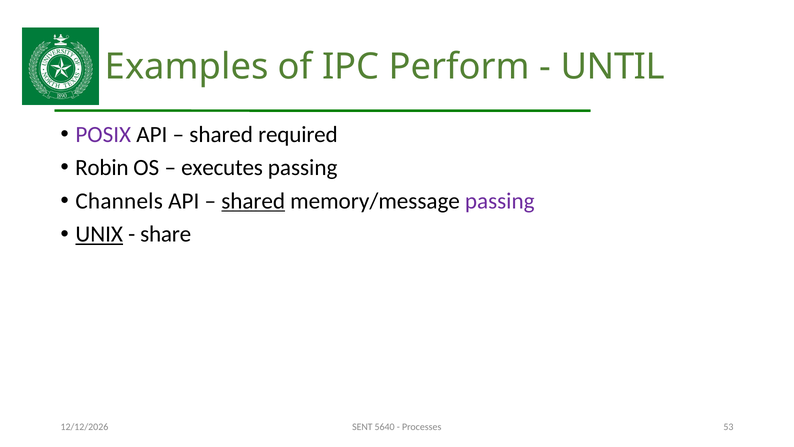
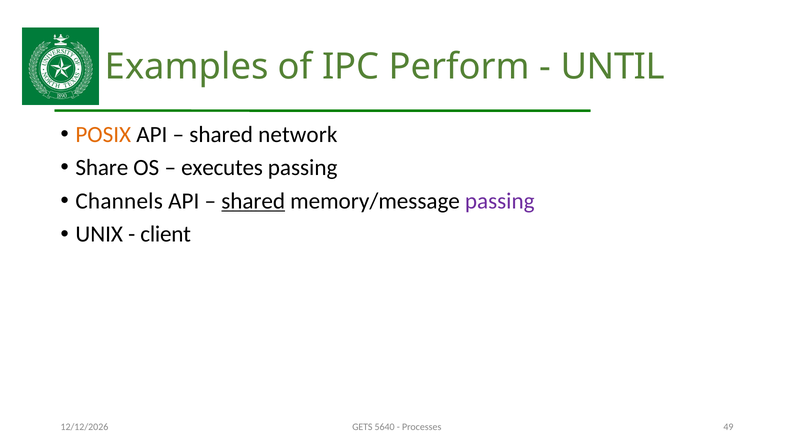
POSIX colour: purple -> orange (103, 134)
required: required -> network (298, 134)
Robin: Robin -> Share (102, 168)
UNIX underline: present -> none (99, 234)
share: share -> client (166, 234)
SENT: SENT -> GETS (362, 426)
53: 53 -> 49 (728, 426)
